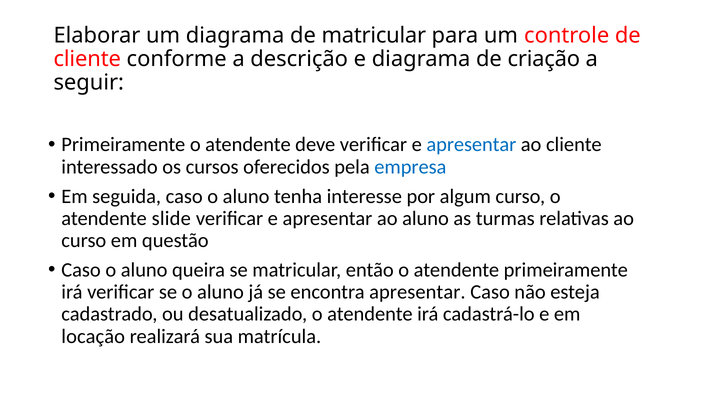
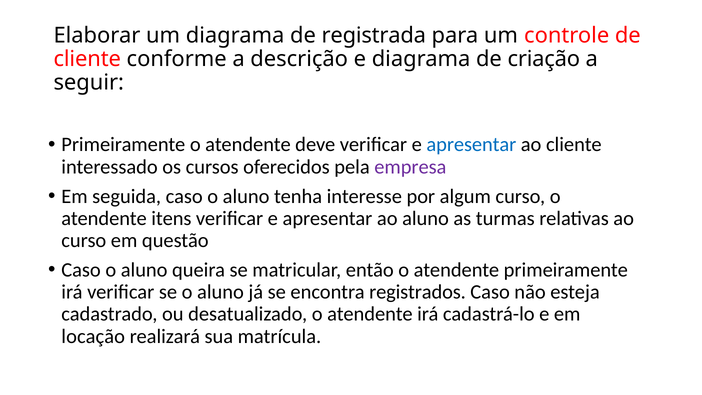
de matricular: matricular -> registrada (374, 35)
empresa colour: blue -> purple (410, 167)
slide: slide -> itens (171, 218)
encontra apresentar: apresentar -> registrados (417, 292)
